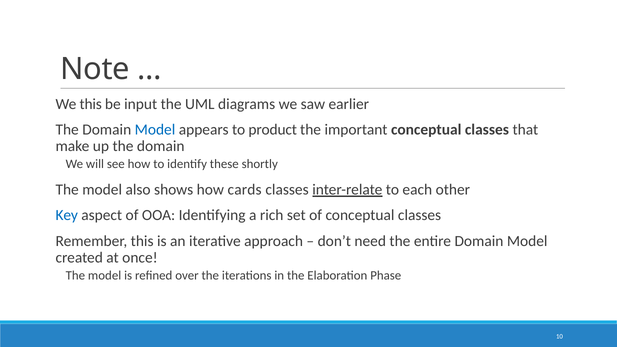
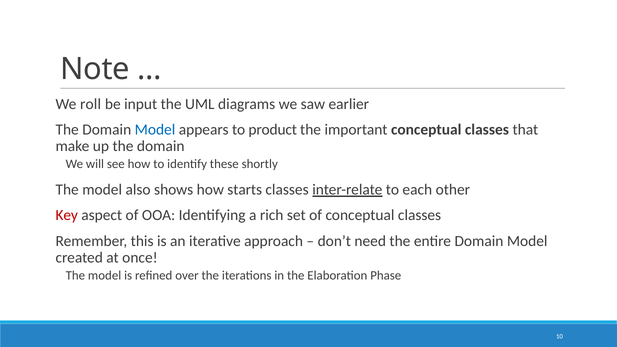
We this: this -> roll (91, 104)
cards: cards -> starts (245, 190)
Key colour: blue -> red (67, 215)
